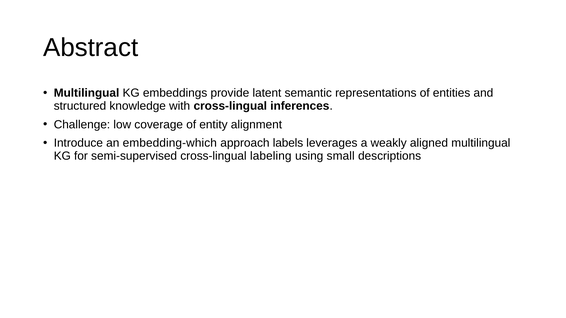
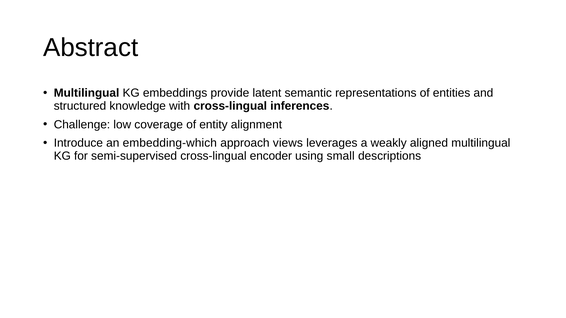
labels: labels -> views (288, 143)
labeling: labeling -> encoder (271, 156)
